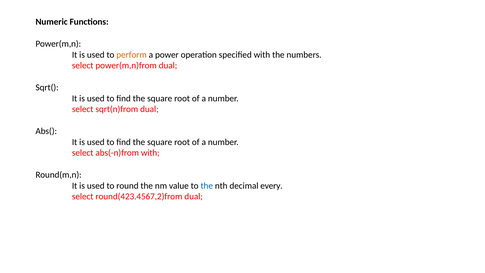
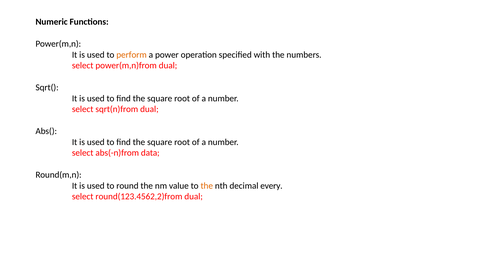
abs(-n)from with: with -> data (150, 153)
the colour: blue -> orange (207, 186)
round(423.4567,2)from: round(423.4567,2)from -> round(123.4562,2)from (139, 197)
